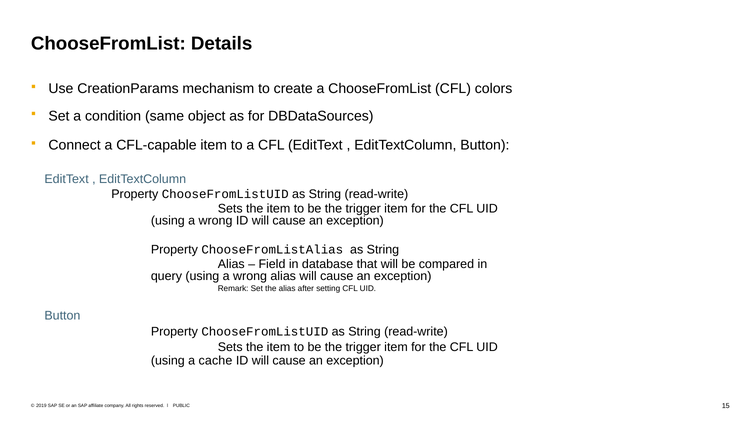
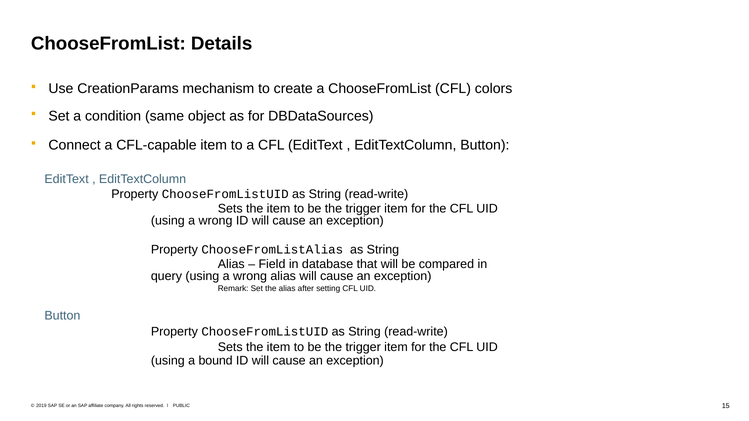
cache: cache -> bound (216, 361)
